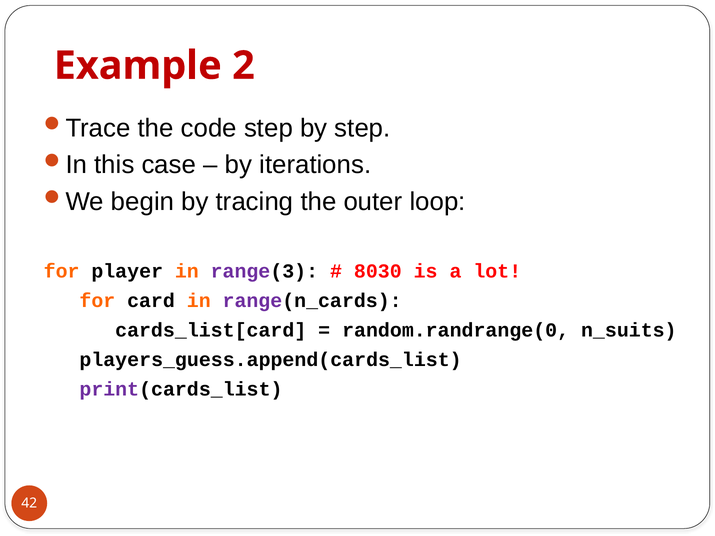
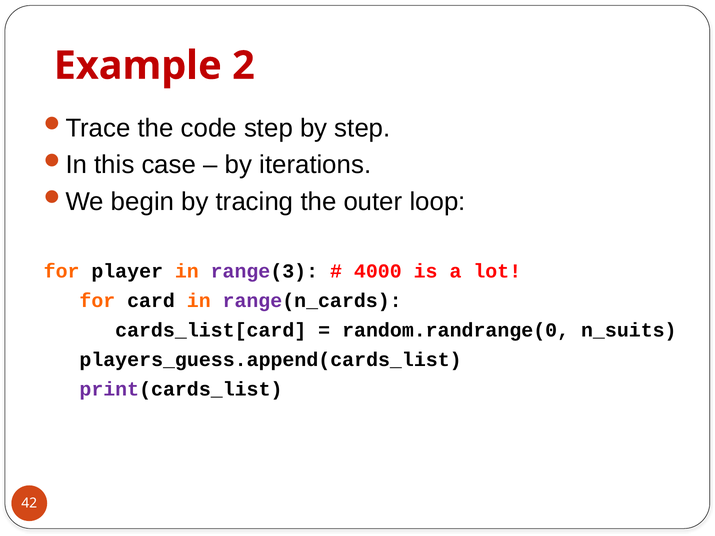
8030: 8030 -> 4000 (378, 271)
